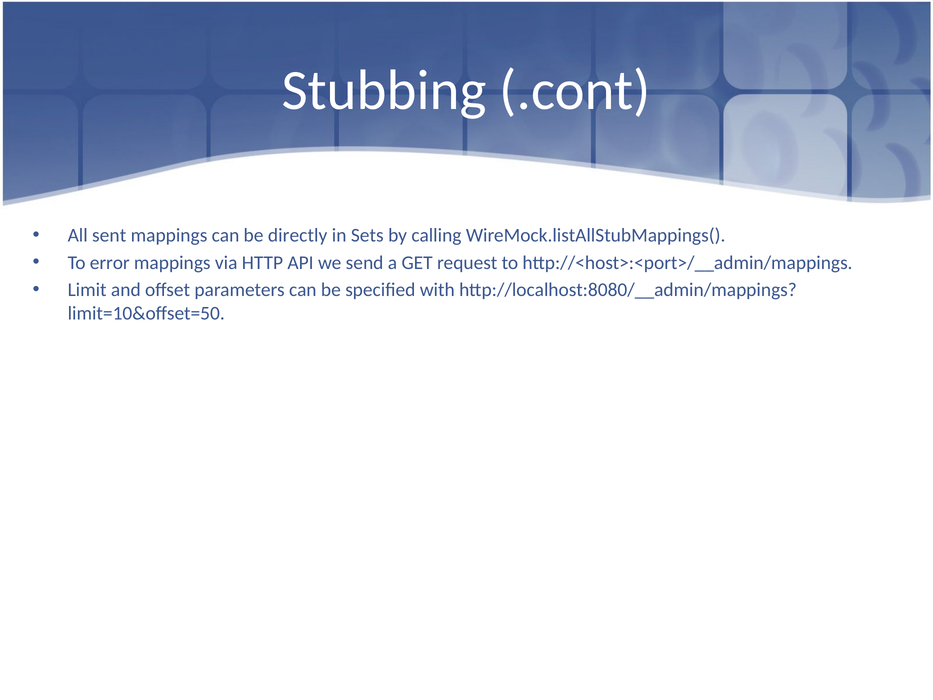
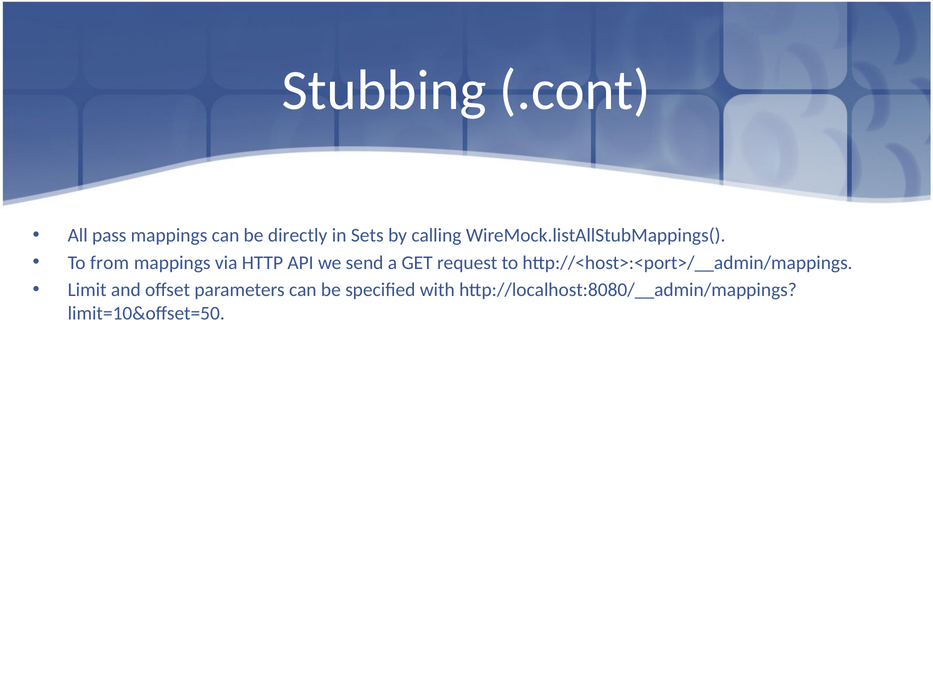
sent: sent -> pass (109, 235)
error: error -> from (110, 263)
